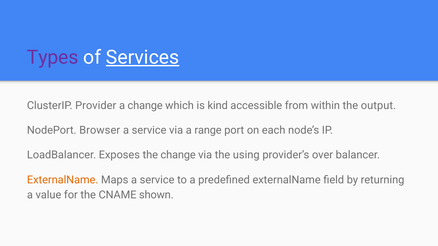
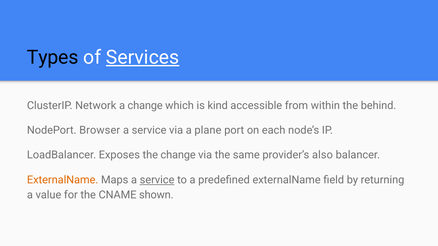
Types colour: purple -> black (53, 57)
Provider: Provider -> Network (96, 106)
output: output -> behind (379, 106)
range: range -> plane (208, 130)
using: using -> same (246, 155)
over: over -> also (322, 155)
service underline: none -> present (157, 180)
